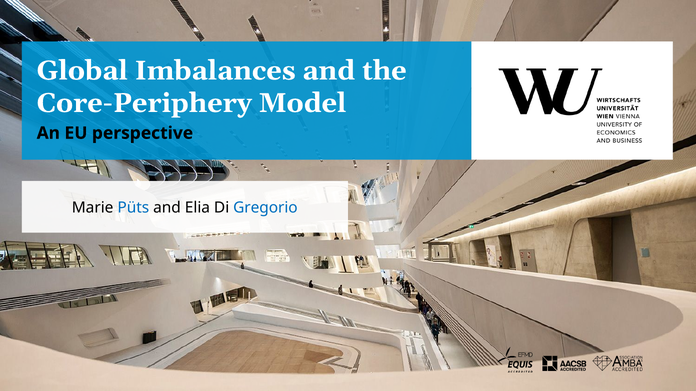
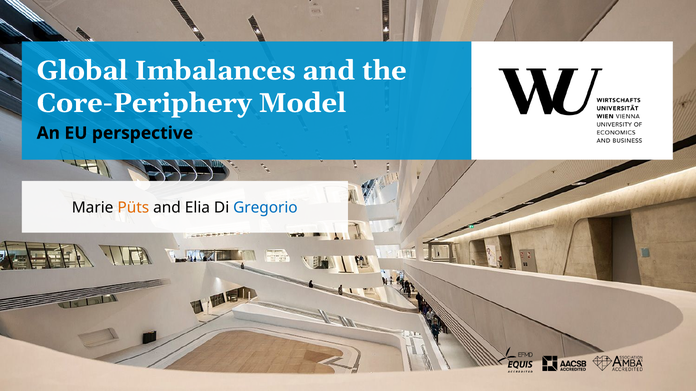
Püts colour: blue -> orange (133, 208)
